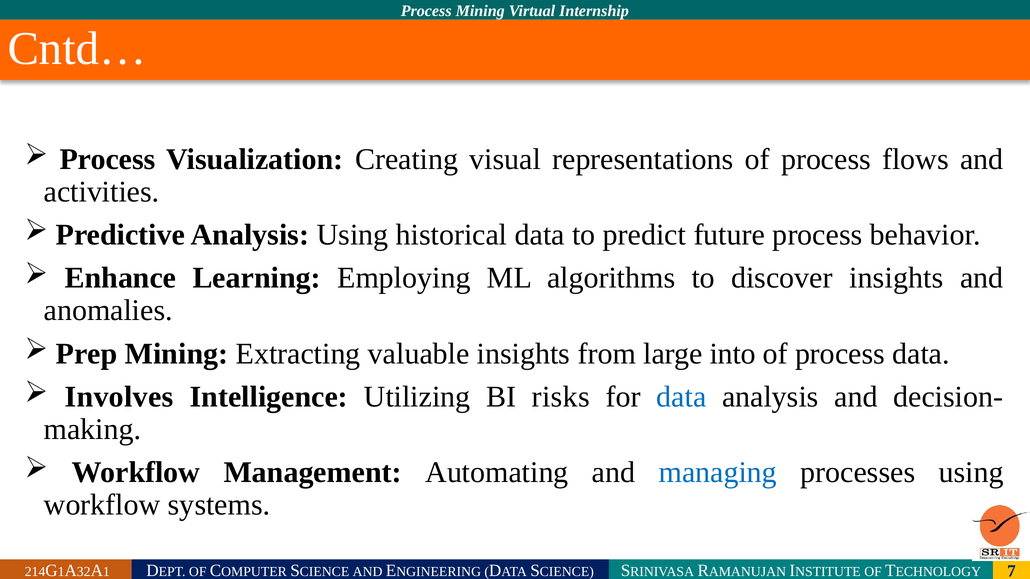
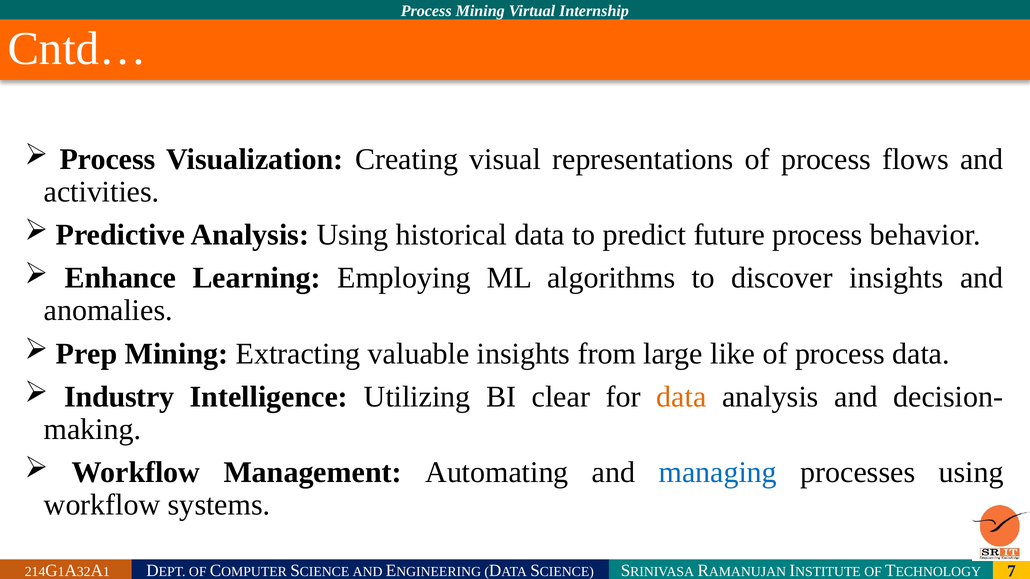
into: into -> like (733, 354)
Involves: Involves -> Industry (119, 397)
risks: risks -> clear (561, 397)
data colour: blue -> orange (681, 397)
